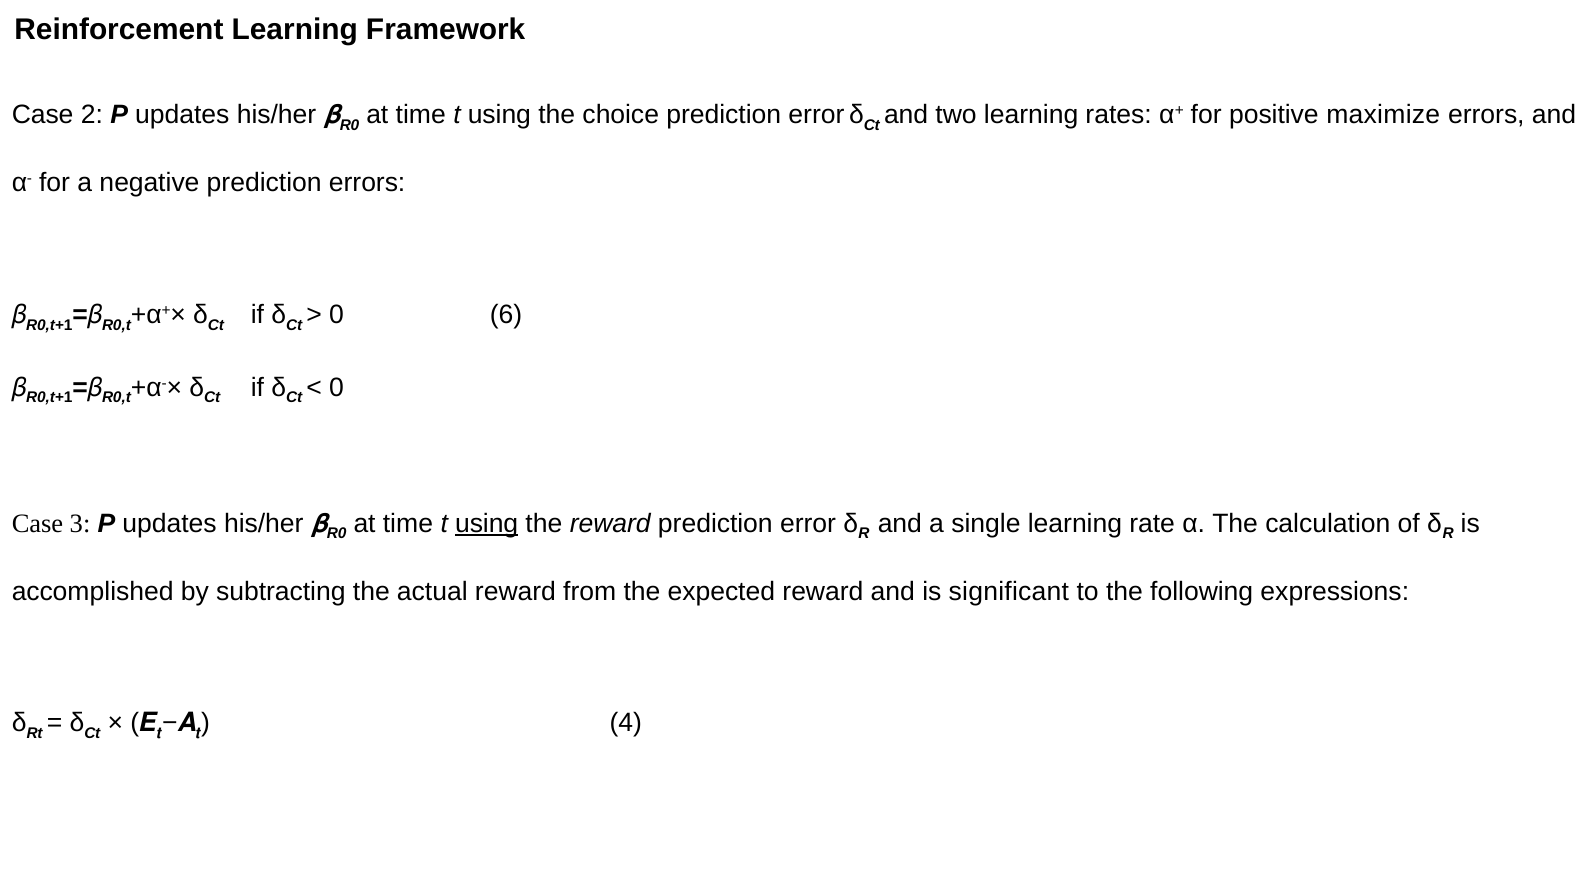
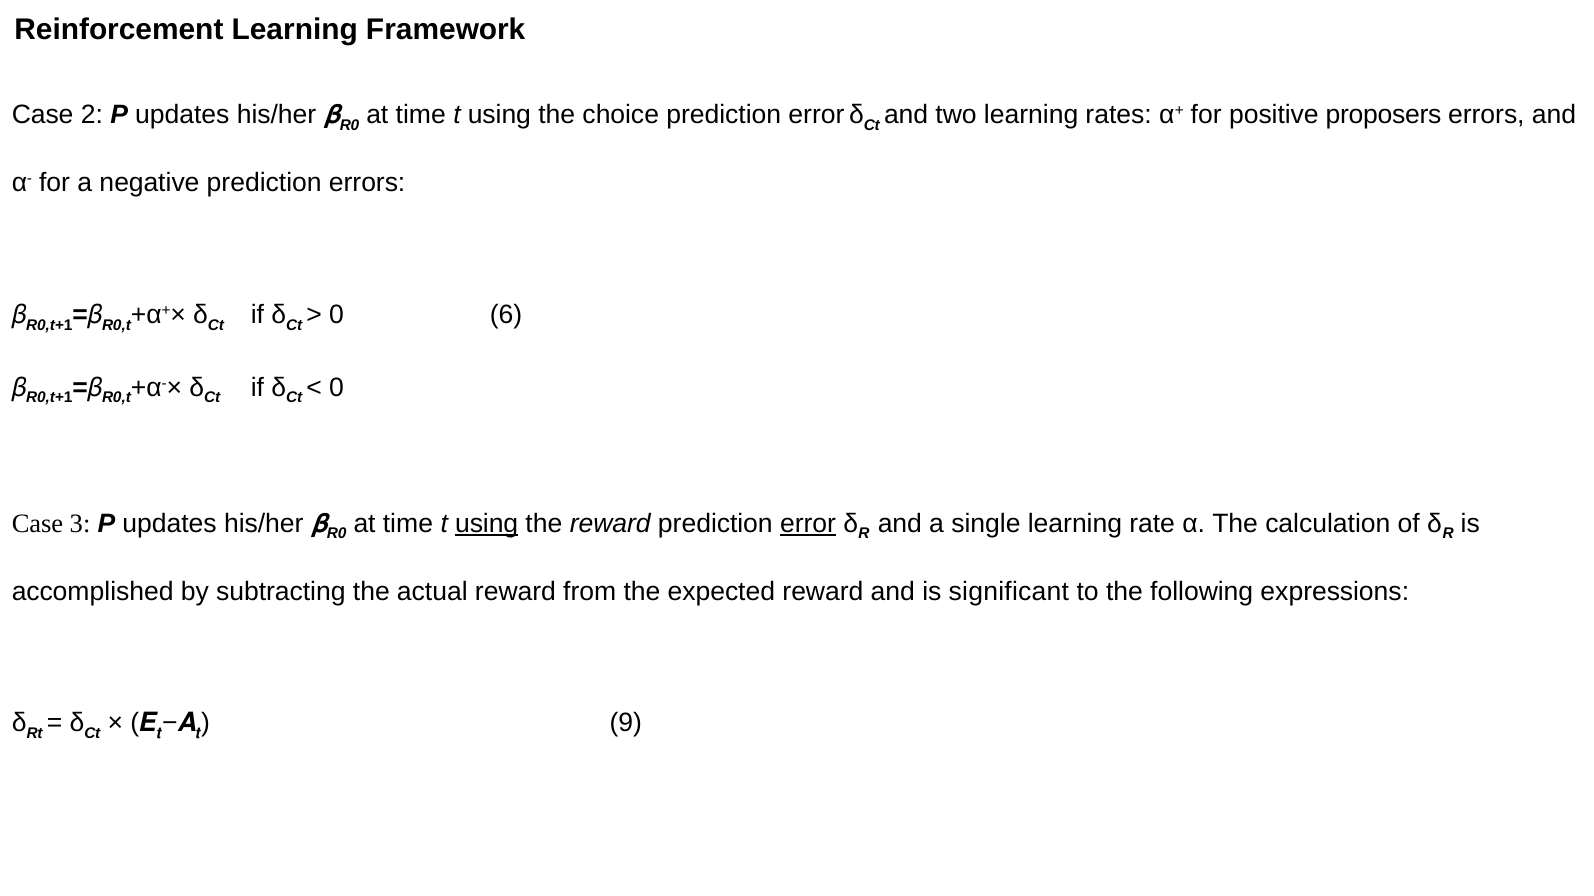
maximize: maximize -> proposers (1384, 115)
error underline: none -> present (808, 524)
4: 4 -> 9 (626, 724)
